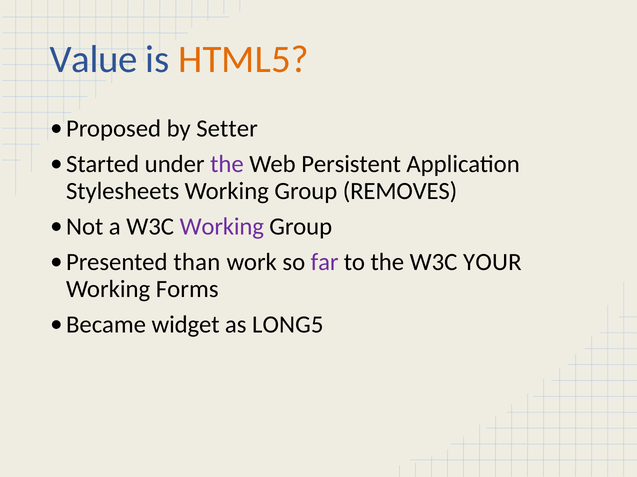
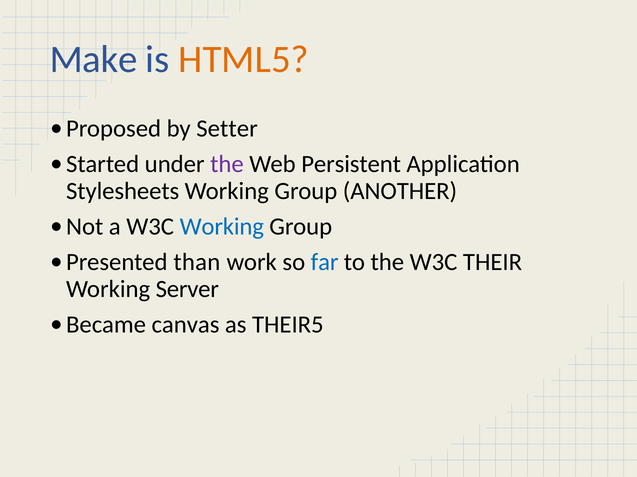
Value: Value -> Make (93, 60)
REMOVES: REMOVES -> ANOTHER (400, 191)
Working colour: purple -> blue (222, 227)
far colour: purple -> blue (325, 263)
YOUR: YOUR -> THEIR (493, 263)
Forms: Forms -> Server (187, 289)
widget: widget -> canvas (186, 325)
LONG5: LONG5 -> THEIR5 (288, 325)
